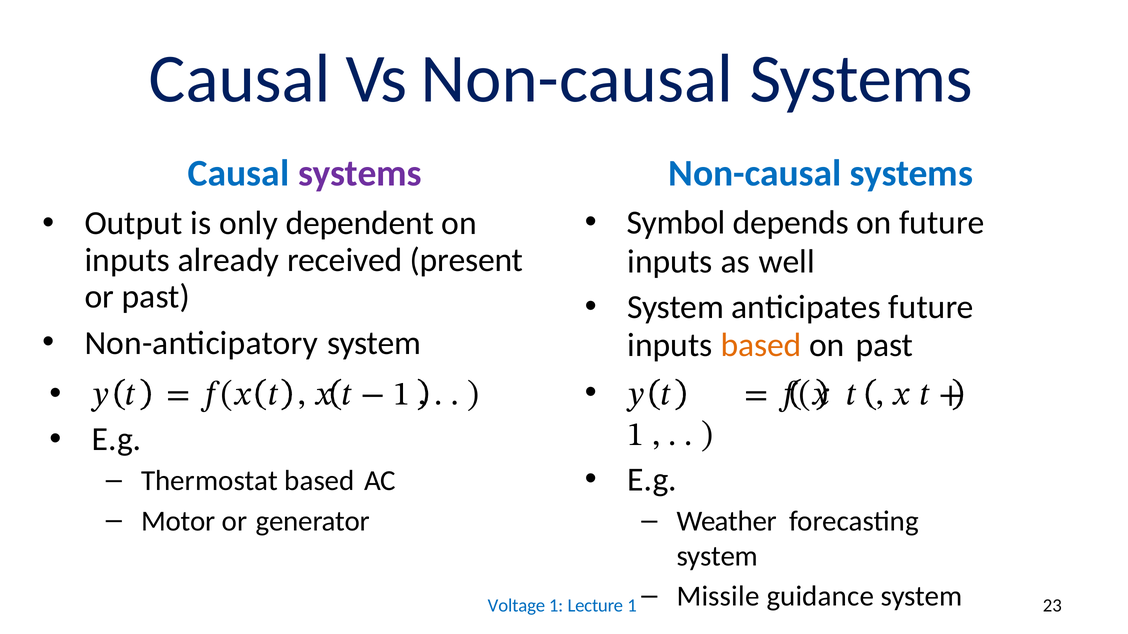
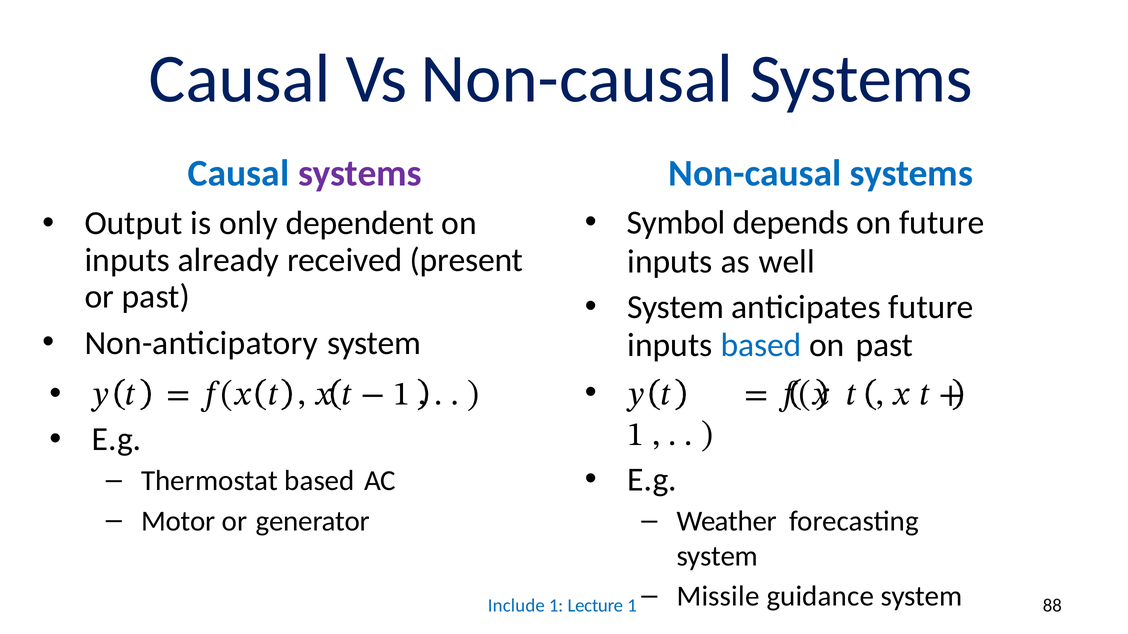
based colour: orange -> blue (761, 345)
Voltage: Voltage -> Include (516, 606)
23: 23 -> 88 (1052, 606)
